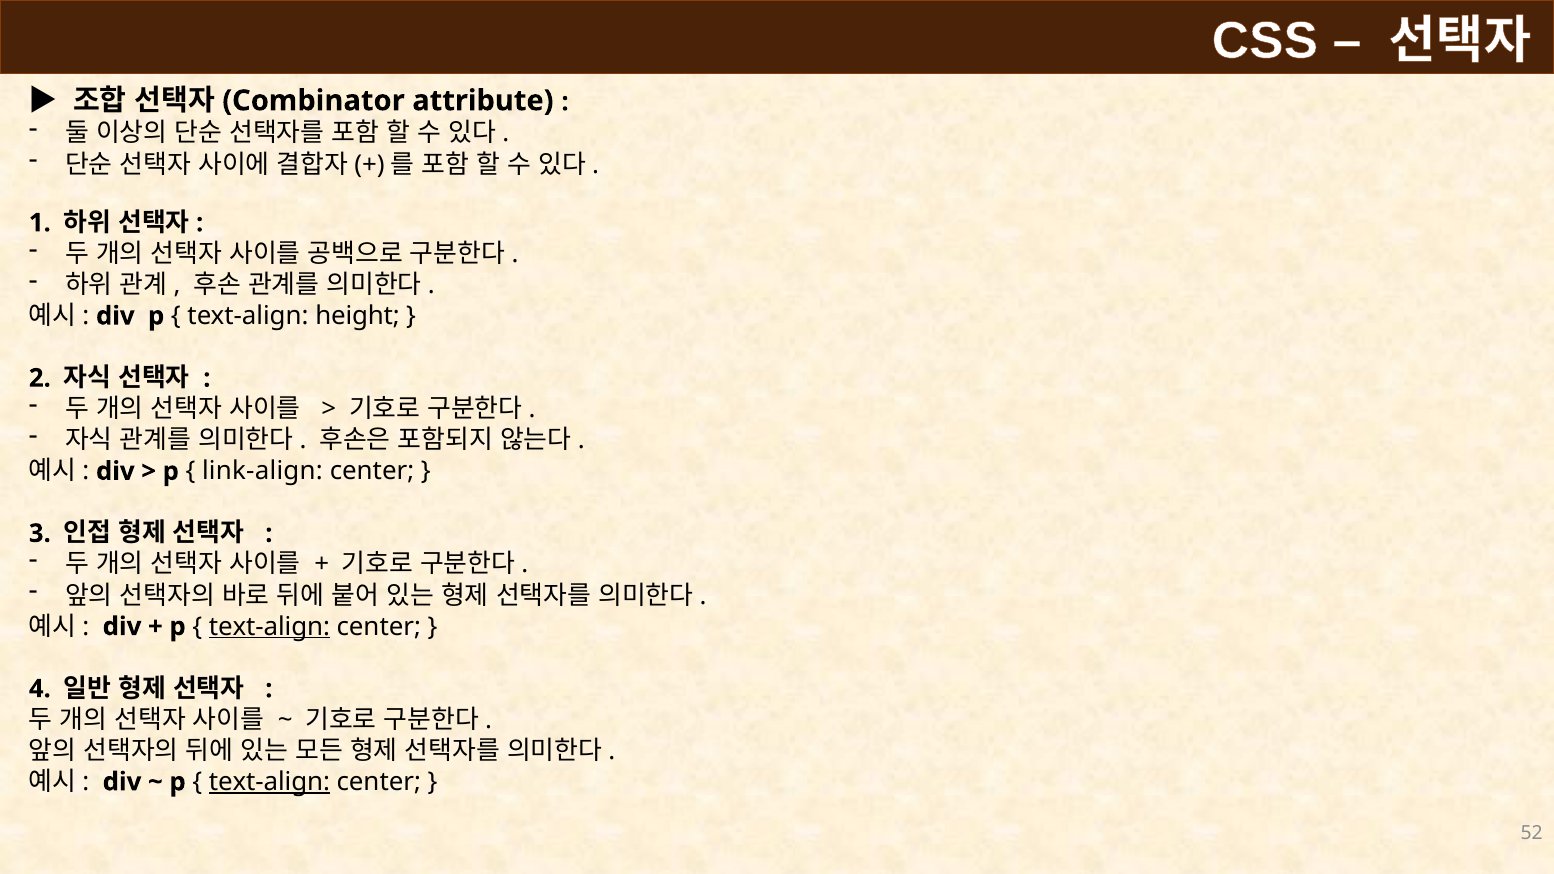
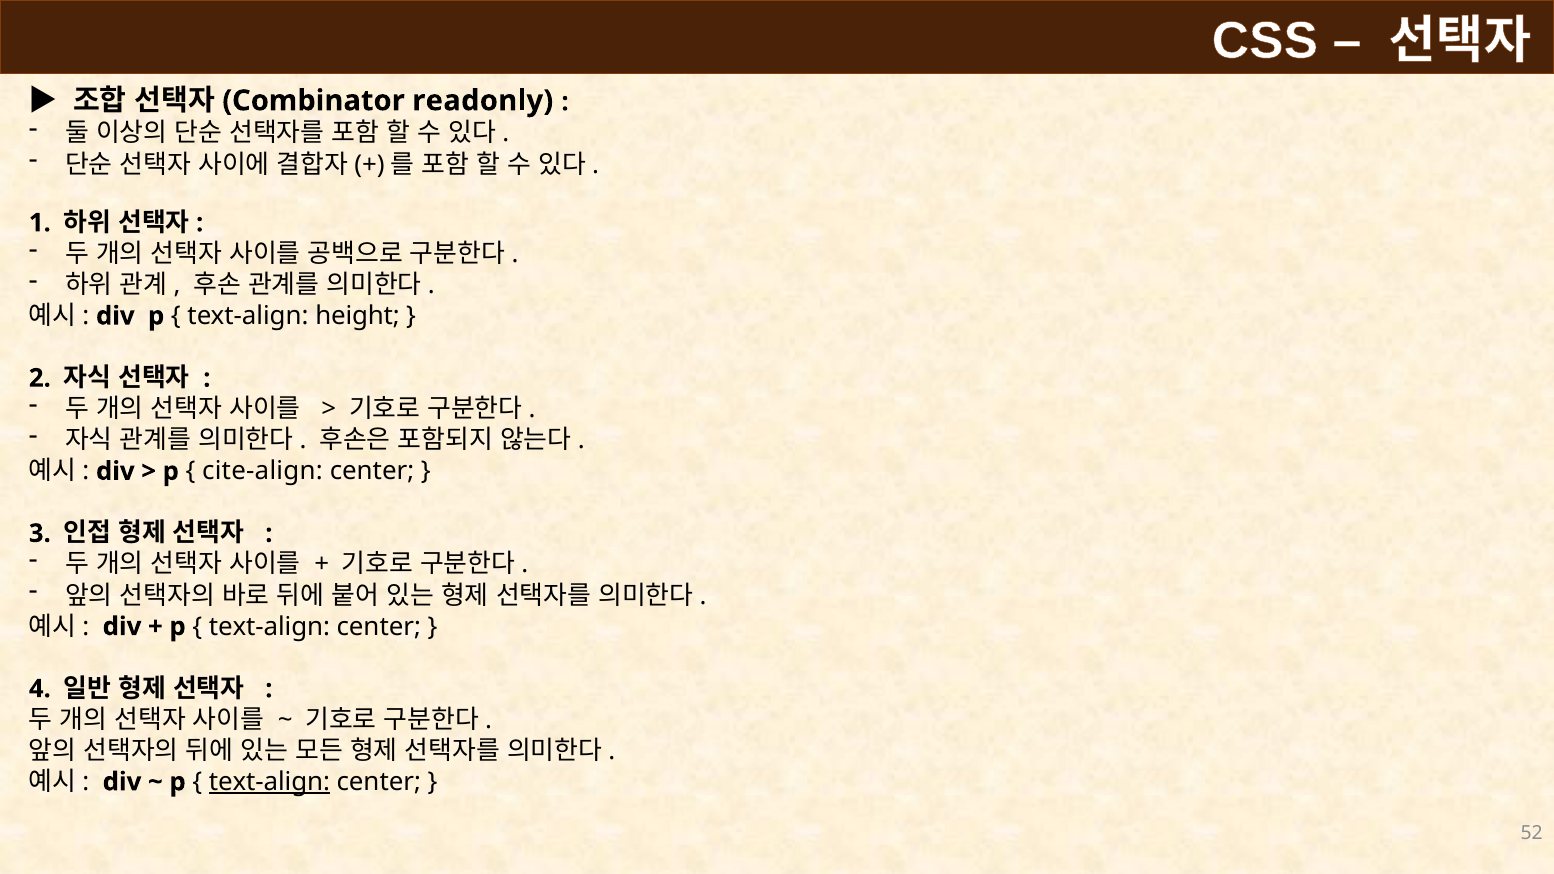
attribute: attribute -> readonly (483, 101)
link-align: link-align -> cite-align (262, 471)
text-align underline: present -> none (269, 627)
